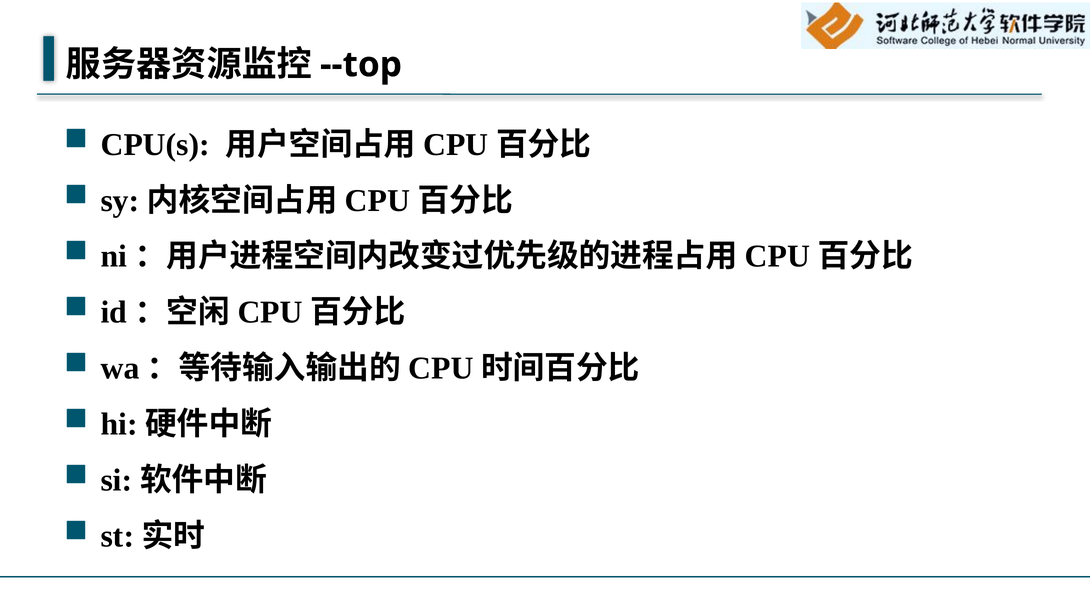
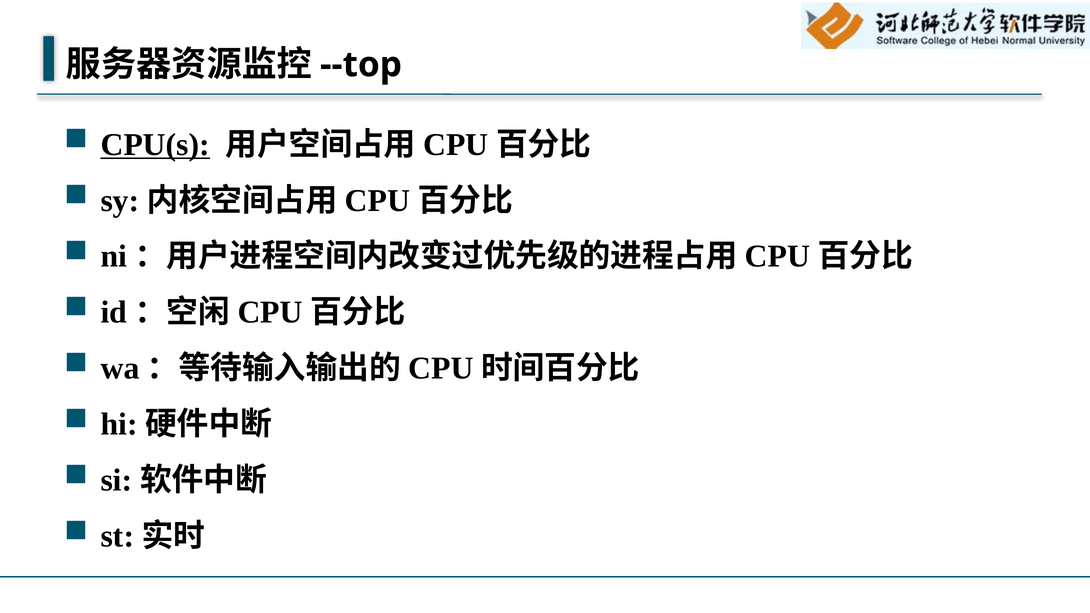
CPU(s underline: none -> present (155, 145)
